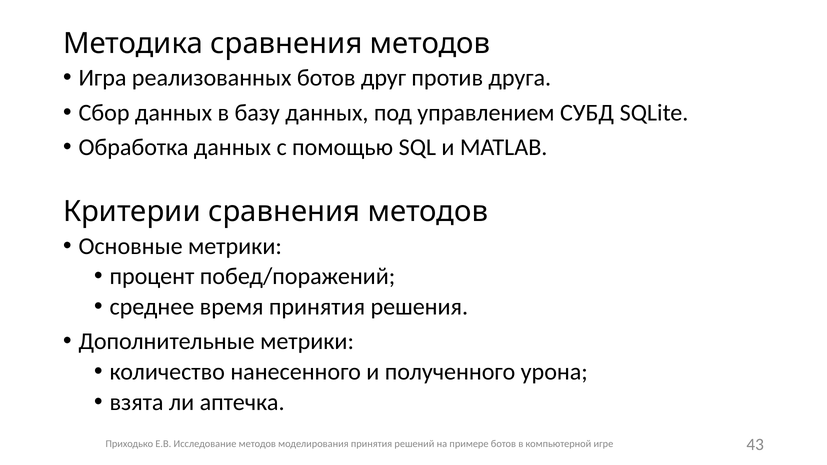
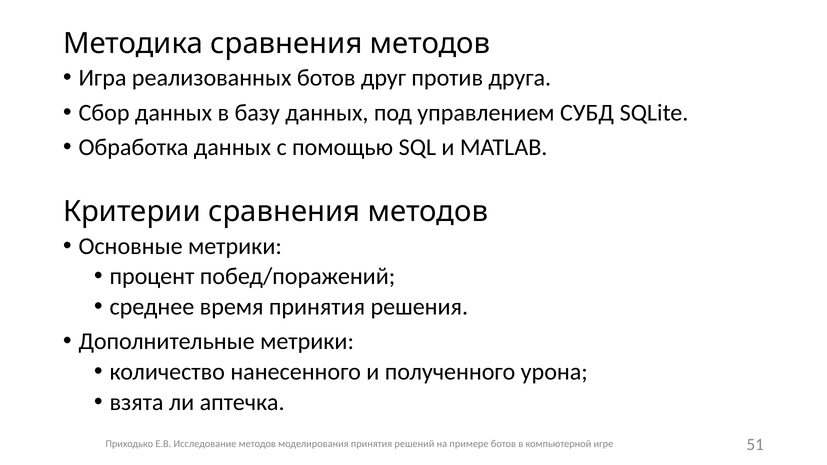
43: 43 -> 51 (755, 445)
